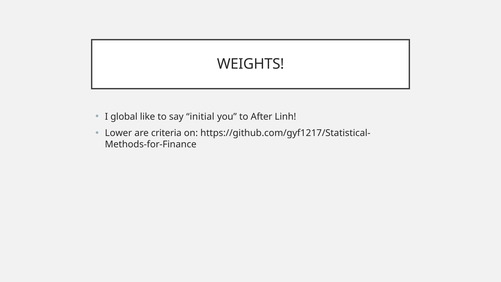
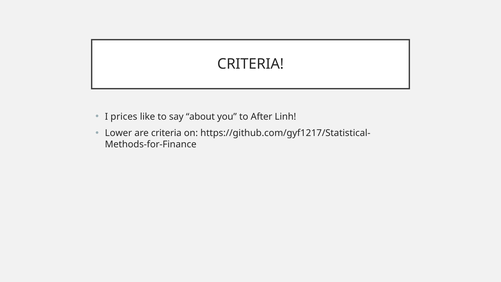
WEIGHTS: WEIGHTS -> CRITERIA (251, 64)
global: global -> prices (124, 117)
initial: initial -> about (200, 117)
